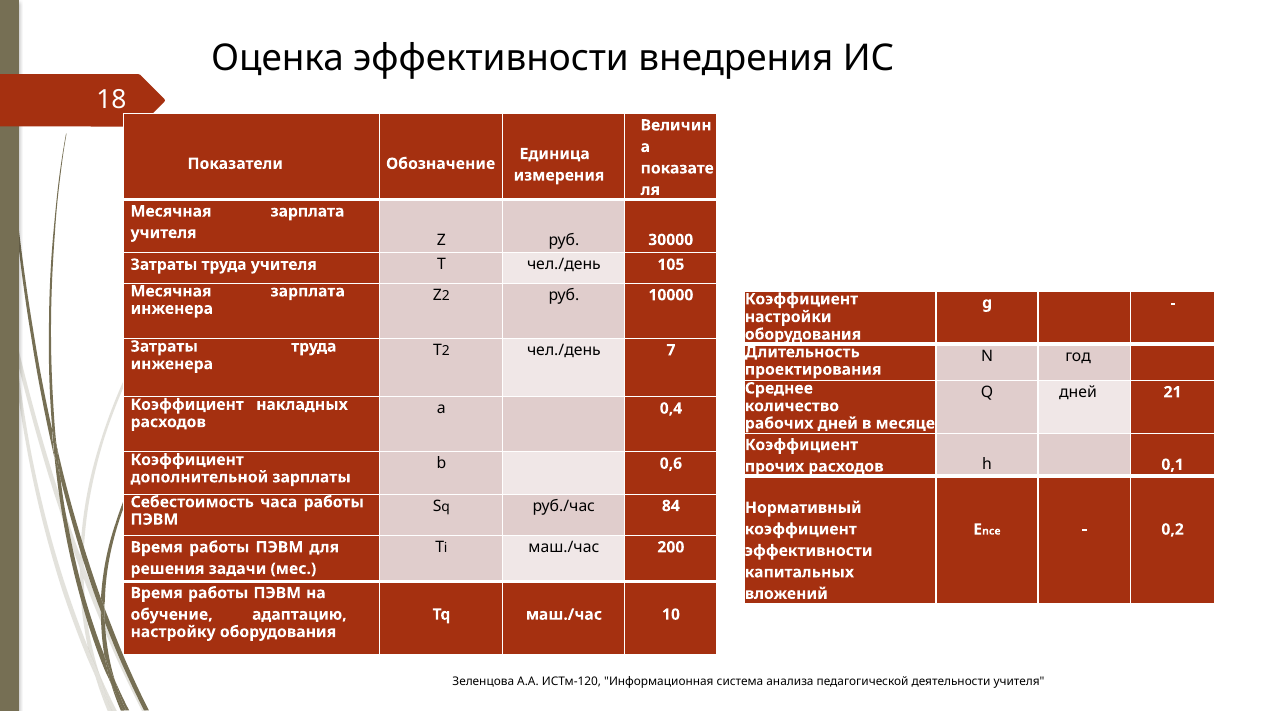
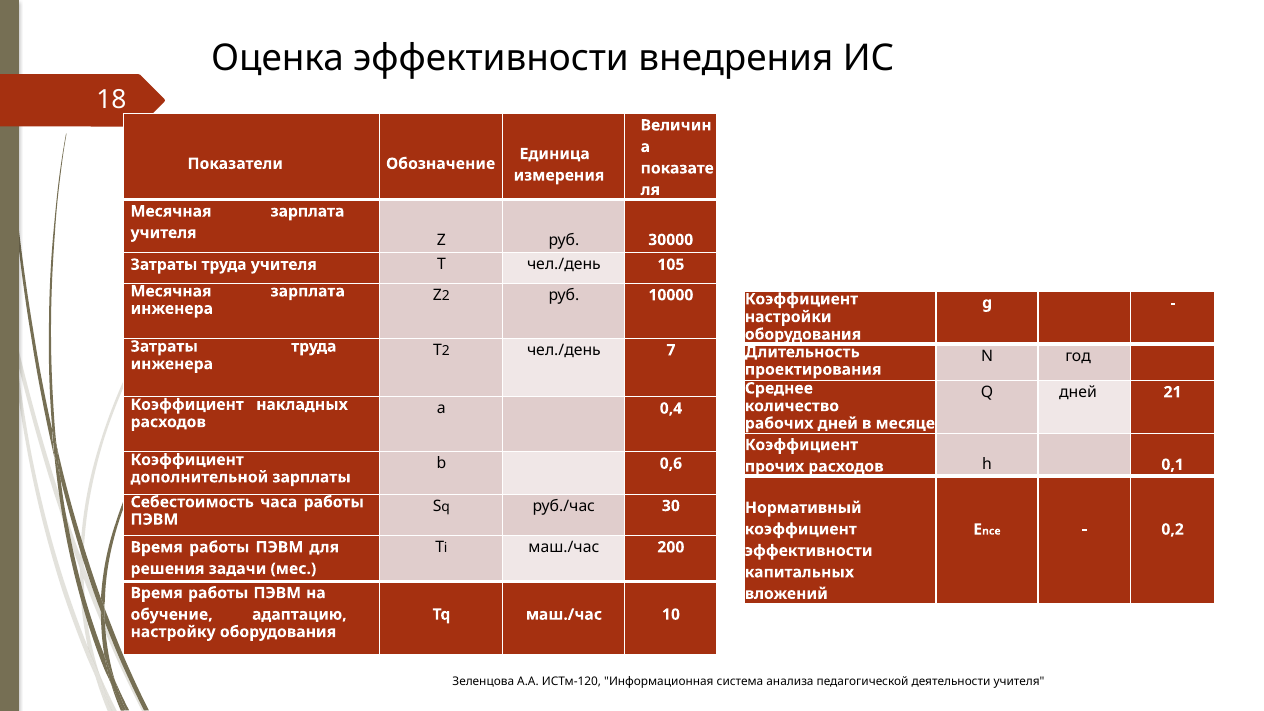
84: 84 -> 30 (671, 506)
